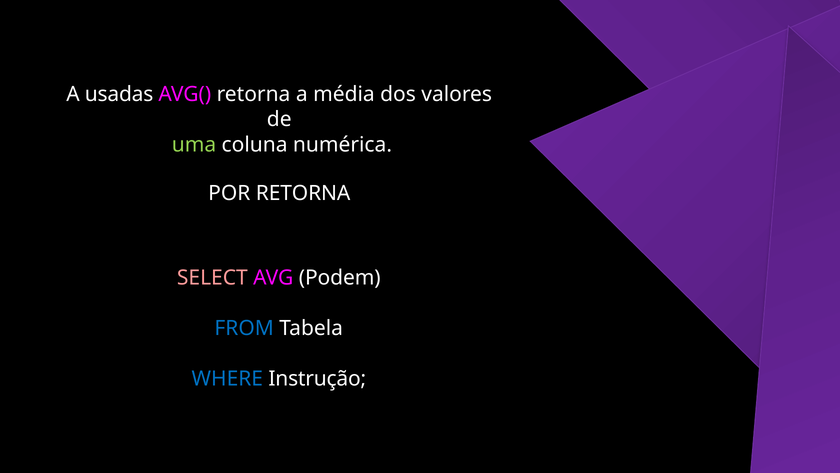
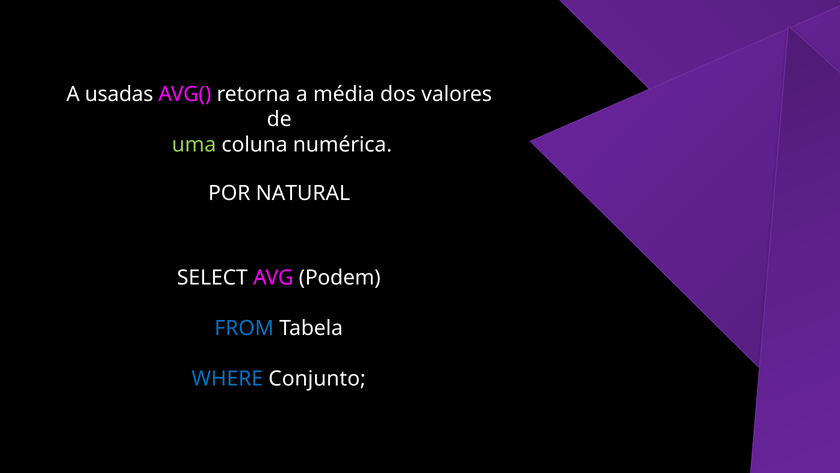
POR RETORNA: RETORNA -> NATURAL (303, 193)
SELECT colour: pink -> white (212, 277)
Instrução: Instrução -> Conjunto (317, 378)
